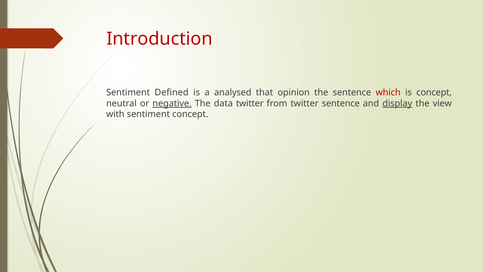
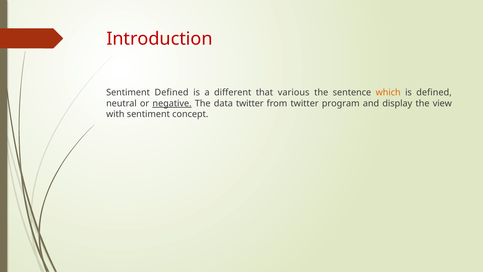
analysed: analysed -> different (233, 92)
opinion: opinion -> various (294, 92)
which colour: red -> orange (388, 92)
is concept: concept -> defined (434, 92)
twitter sentence: sentence -> program (341, 103)
display underline: present -> none (397, 103)
